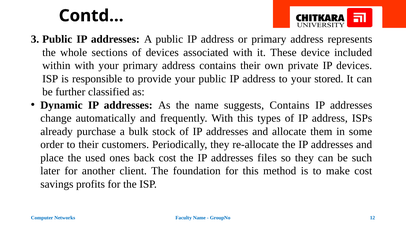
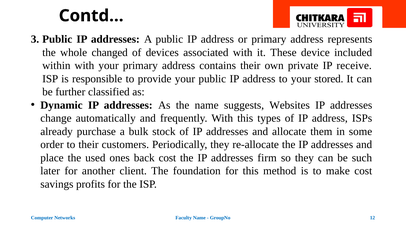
sections: sections -> changed (110, 52)
IP devices: devices -> receive (354, 66)
suggests Contains: Contains -> Websites (290, 105)
files: files -> firm (267, 158)
